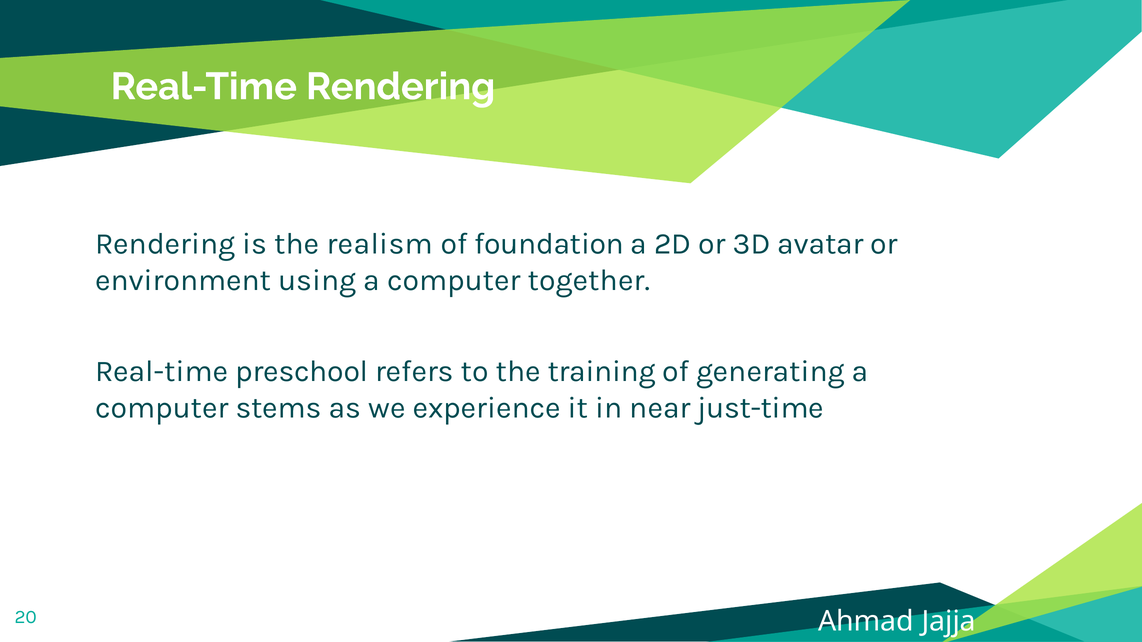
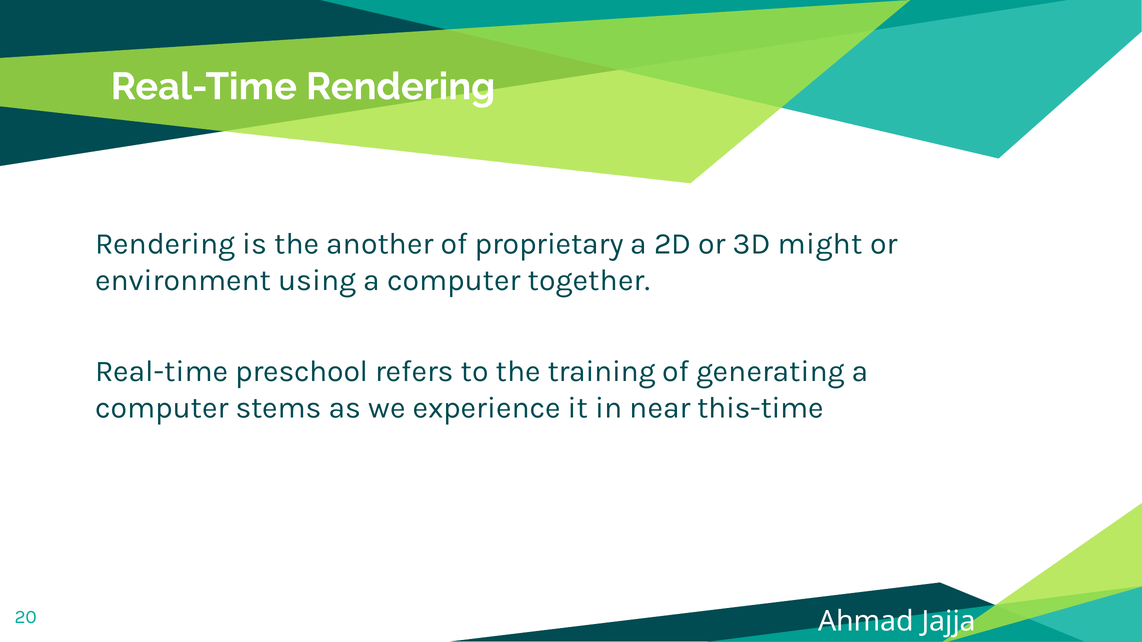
realism: realism -> another (380, 244)
foundation: foundation -> proprietary (549, 244)
avatar: avatar -> might (820, 244)
just-time: just-time -> this-time (761, 408)
